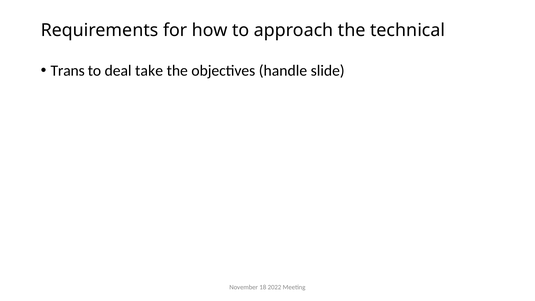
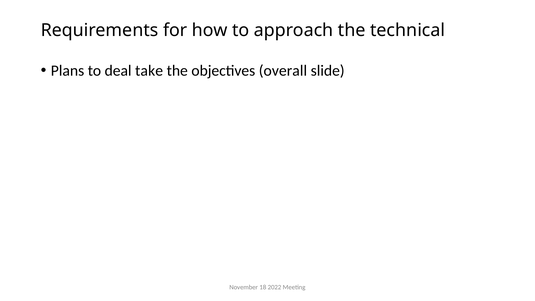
Trans: Trans -> Plans (68, 71)
handle: handle -> overall (283, 71)
